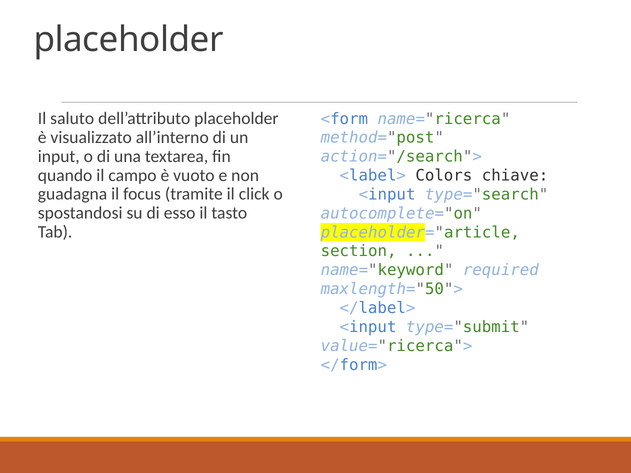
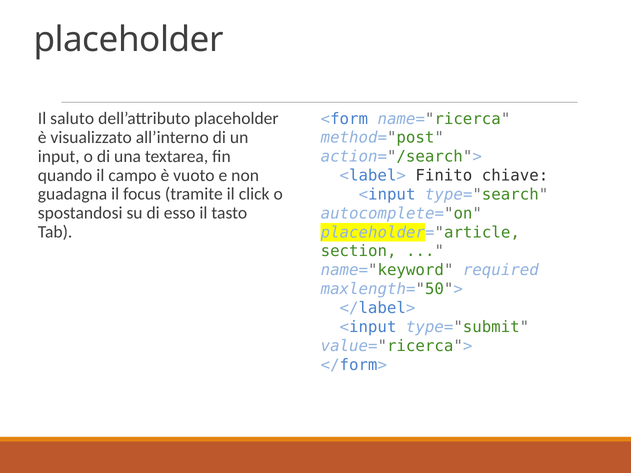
Colors: Colors -> Finito (444, 176)
